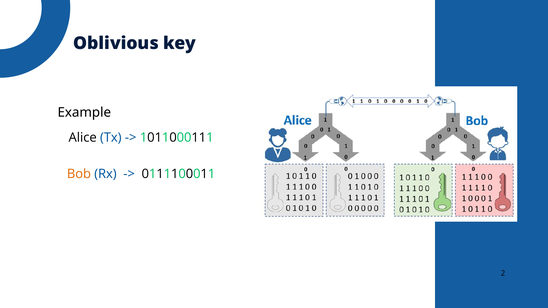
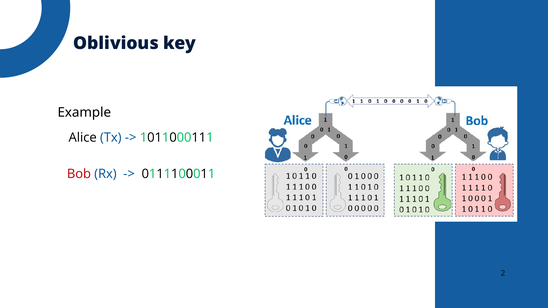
Bob colour: orange -> red (79, 174)
